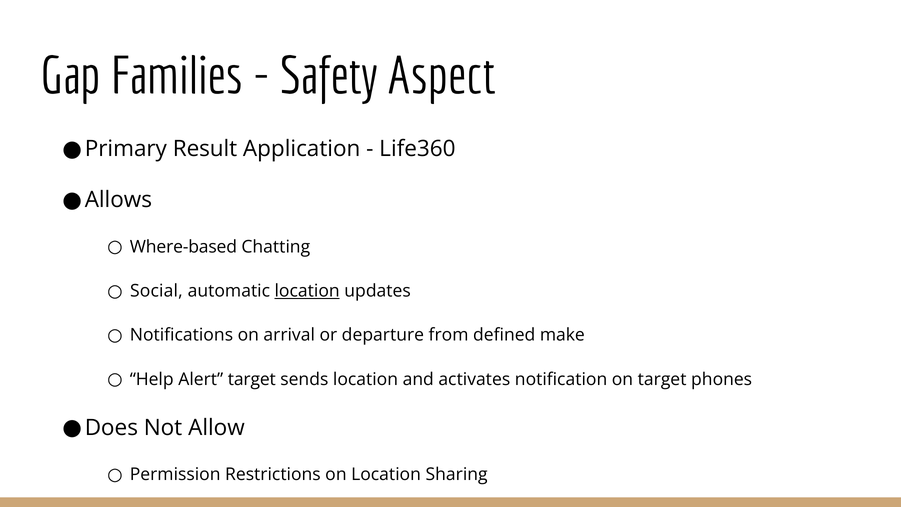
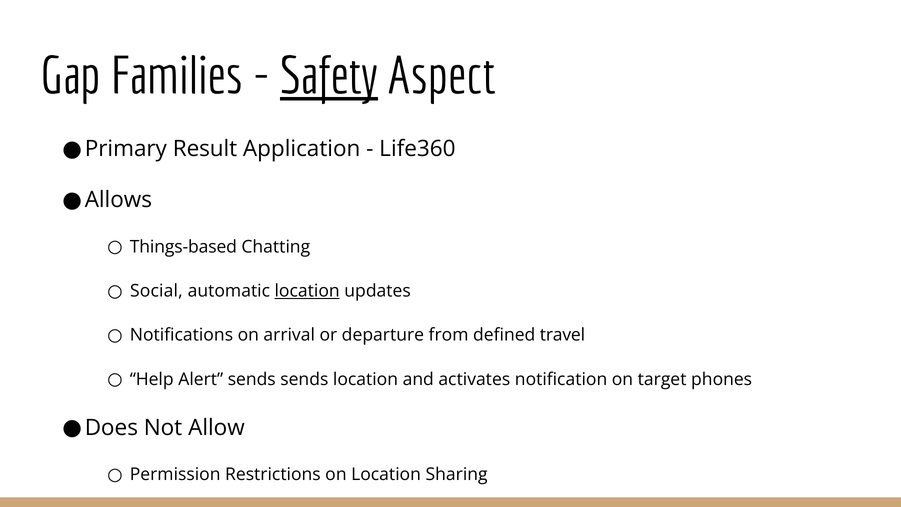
Safety underline: none -> present (329, 76)
Where-based: Where-based -> Things-based (183, 247)
make: make -> travel (562, 335)
Alert target: target -> sends (252, 379)
